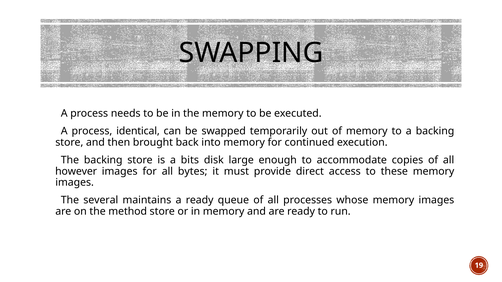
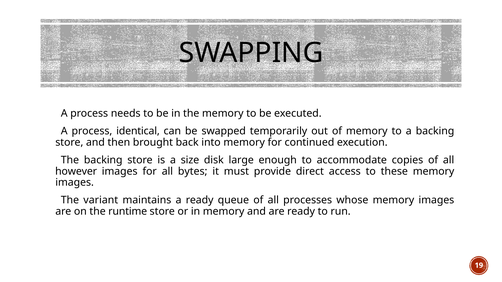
bits: bits -> size (190, 160)
several: several -> variant (101, 200)
method: method -> runtime (128, 212)
